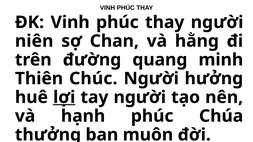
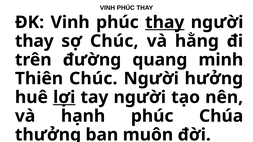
thay underline: none -> present (165, 22)
niên: niên -> thay (34, 41)
sợ Chan: Chan -> Chúc (114, 41)
